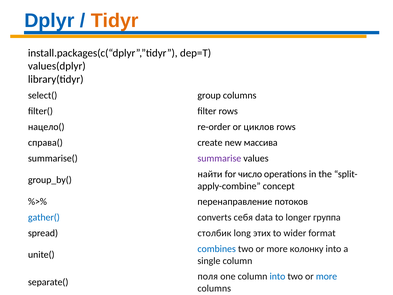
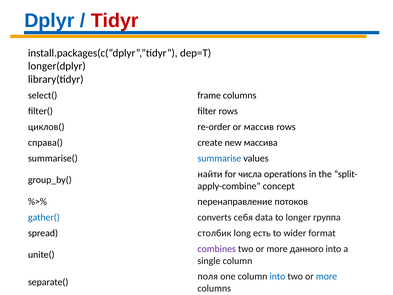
Tidyr colour: orange -> red (115, 21)
values(dplyr: values(dplyr -> longer(dplyr (57, 66)
group: group -> frame (209, 95)
нацело(: нацело( -> циклов( (46, 127)
циклов: циклов -> массив (259, 127)
summarise colour: purple -> blue (219, 158)
число: число -> числа (250, 174)
этих: этих -> есть (262, 233)
combines colour: blue -> purple (217, 249)
колонку: колонку -> данного (307, 249)
